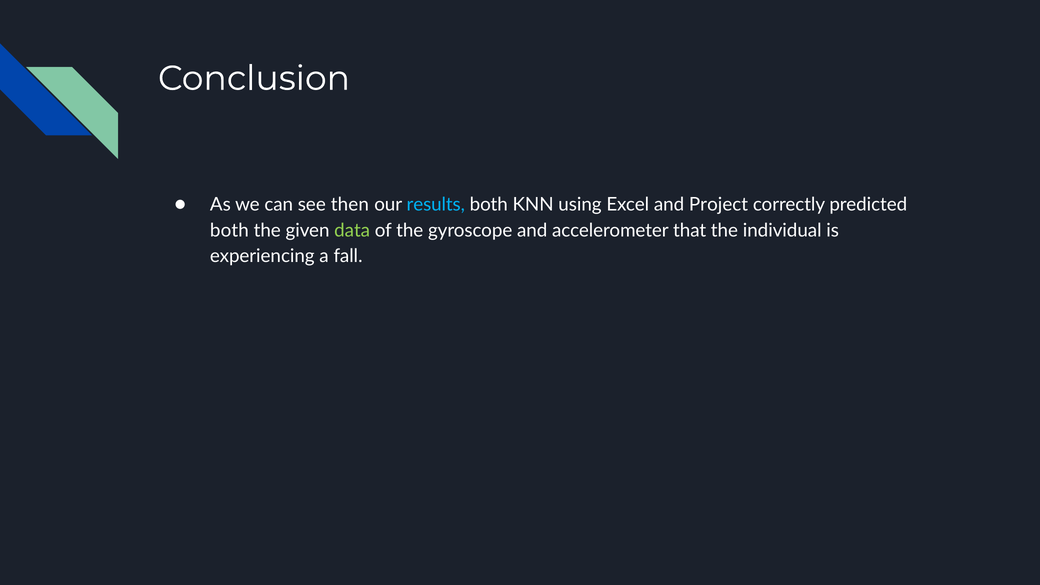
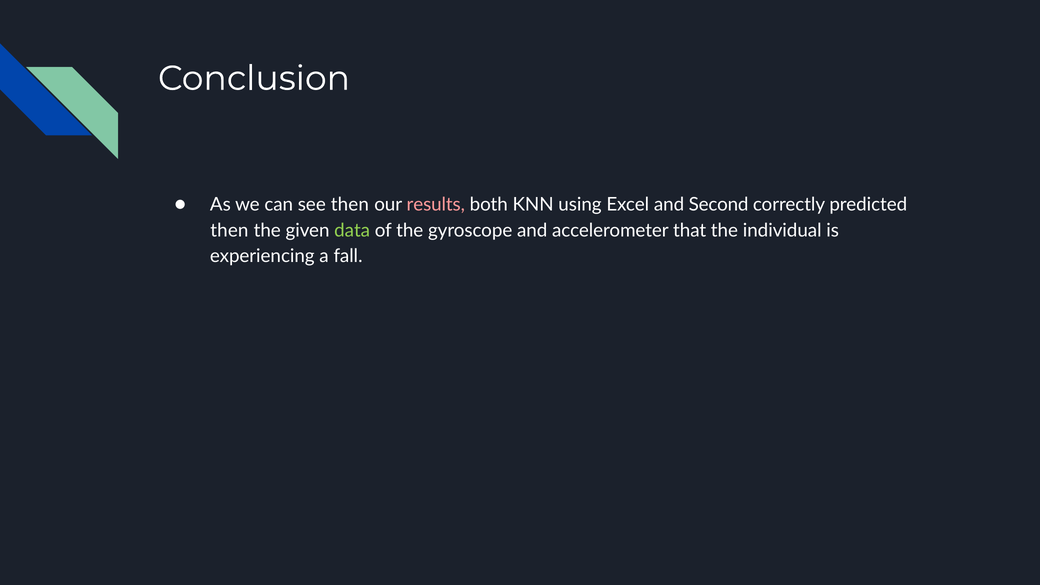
results colour: light blue -> pink (436, 205)
Project: Project -> Second (719, 205)
both: both -> then (229, 230)
